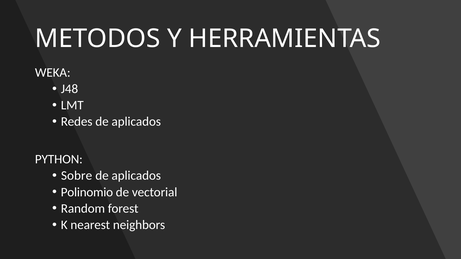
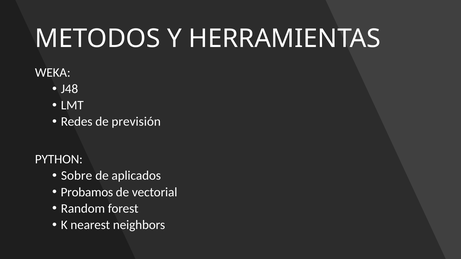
Redes de aplicados: aplicados -> previsión (136, 122)
Polinomio: Polinomio -> Probamos (87, 192)
